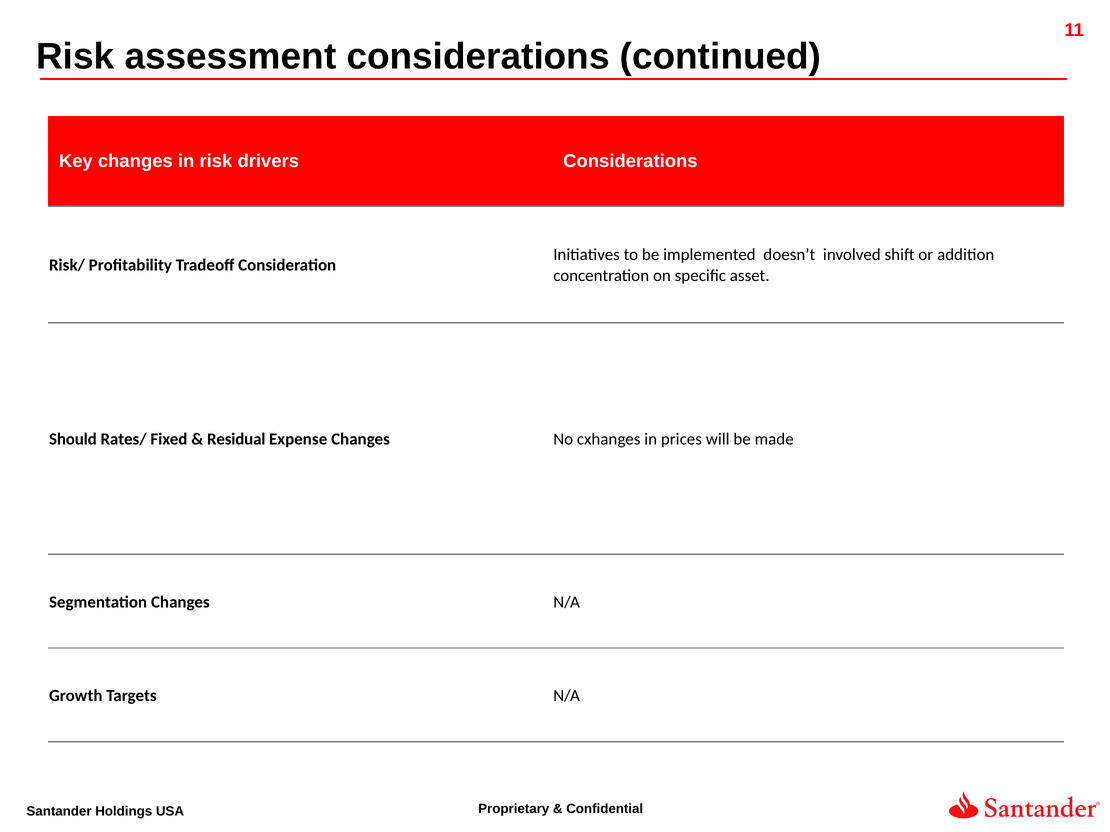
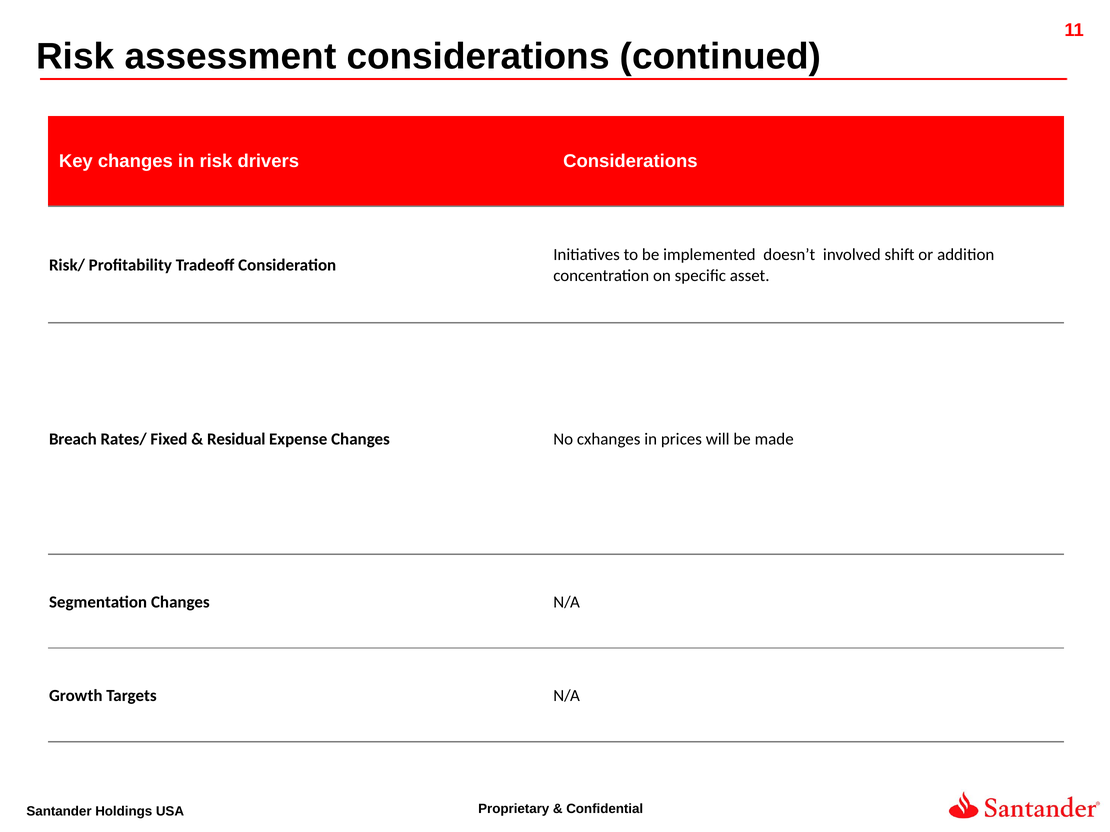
Should: Should -> Breach (73, 440)
